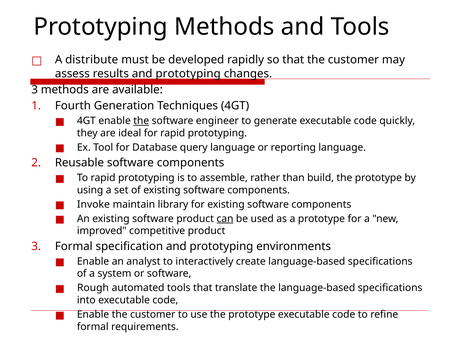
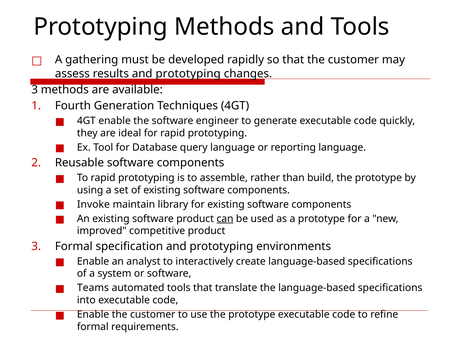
distribute: distribute -> gathering (92, 60)
the underline: present -> none (141, 121)
Rough: Rough -> Teams (93, 287)
